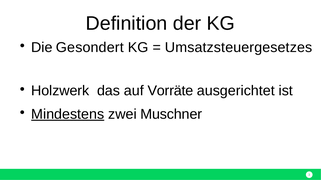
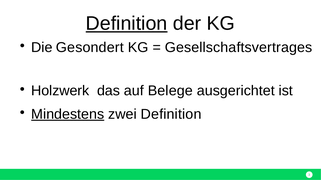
Definition underline: none -> present (127, 24)
Umsatzsteuergesetzes: Umsatzsteuergesetzes -> Gesellschaftsvertrages (239, 47)
Vorräte: Vorräte -> Belege (170, 91)
zwei Muschner: Muschner -> Definition (171, 115)
